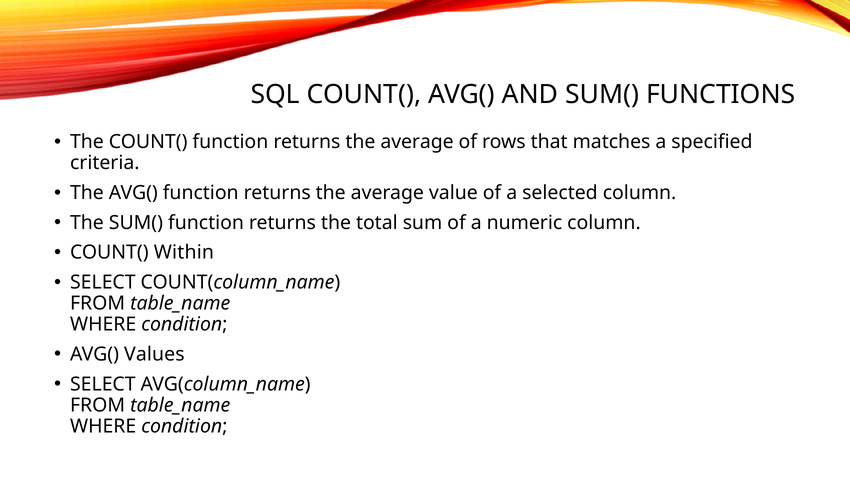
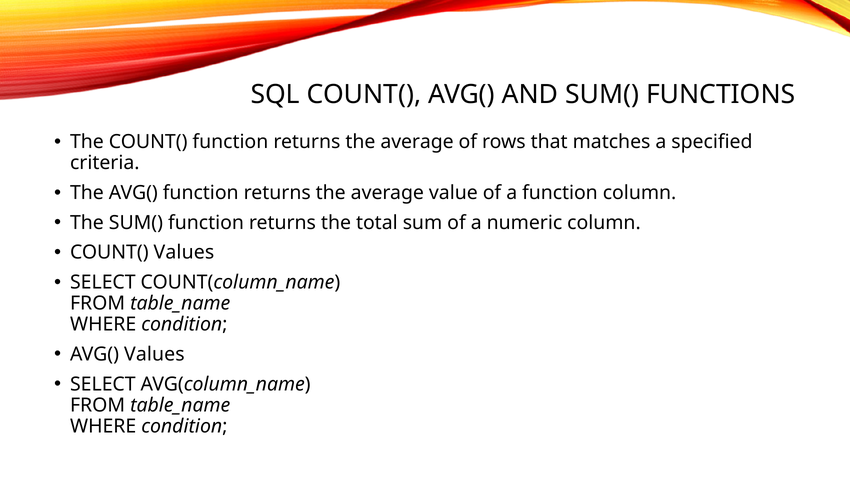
a selected: selected -> function (560, 193)
COUNT( Within: Within -> Values (184, 253)
